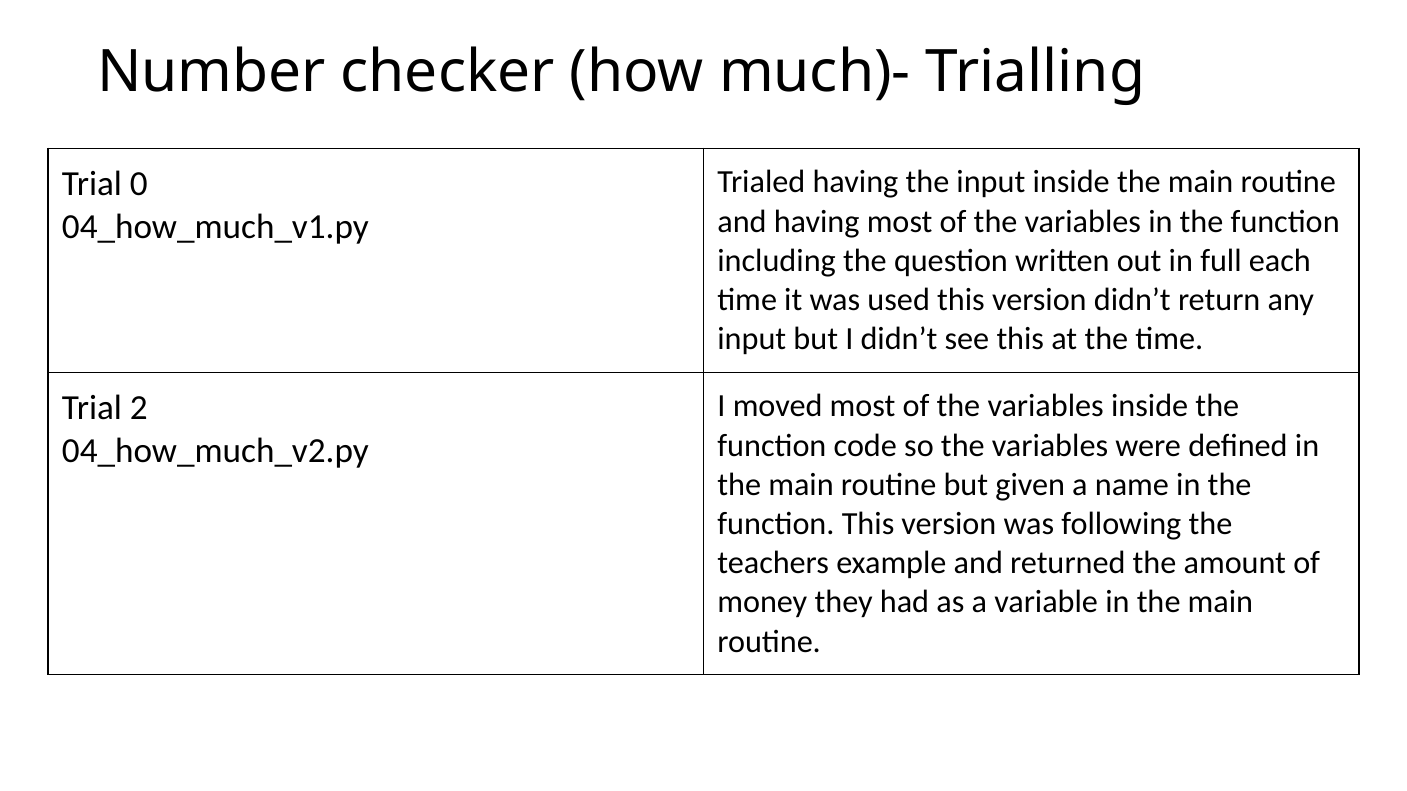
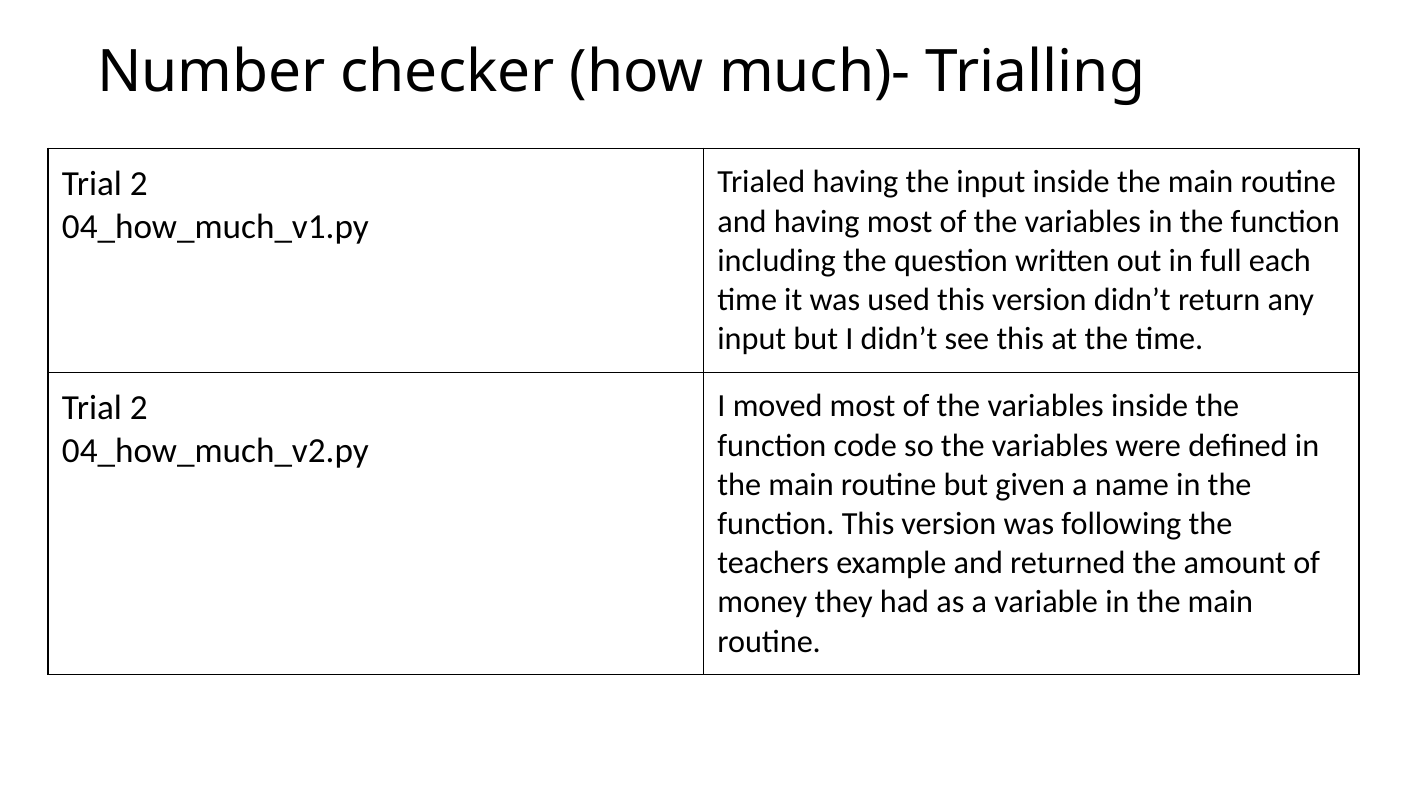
0: 0 -> 2 (139, 184)
